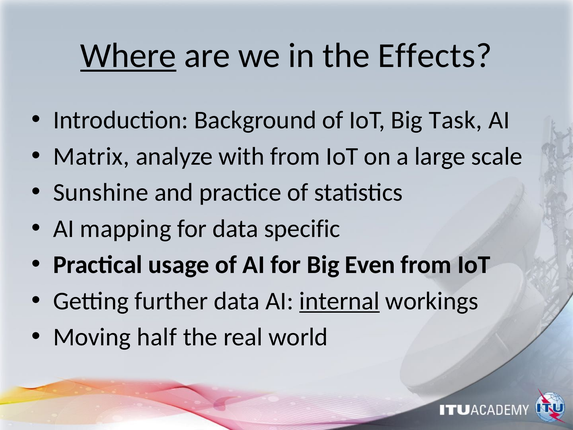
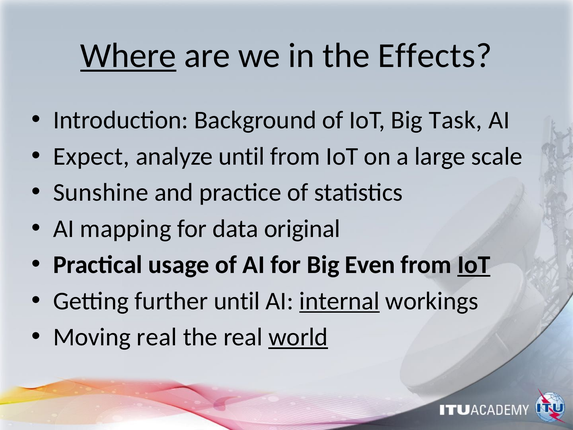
Matrix: Matrix -> Expect (91, 156)
analyze with: with -> until (242, 156)
specific: specific -> original (302, 229)
IoT underline: none -> present (474, 265)
further data: data -> until (237, 301)
Moving half: half -> real (157, 337)
world underline: none -> present (298, 337)
